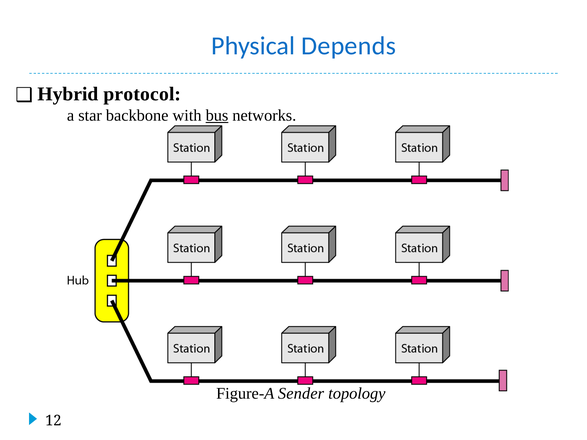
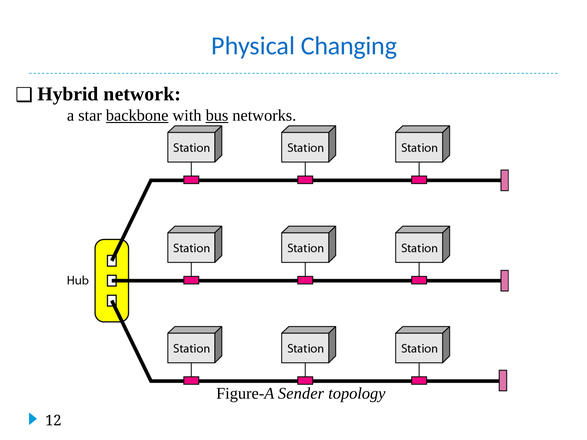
Depends: Depends -> Changing (349, 46)
protocol: protocol -> network (142, 94)
backbone underline: none -> present (137, 115)
